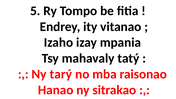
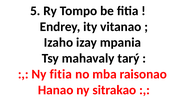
tatý: tatý -> tarý (128, 58)
Ny tarý: tarý -> fitia (61, 74)
